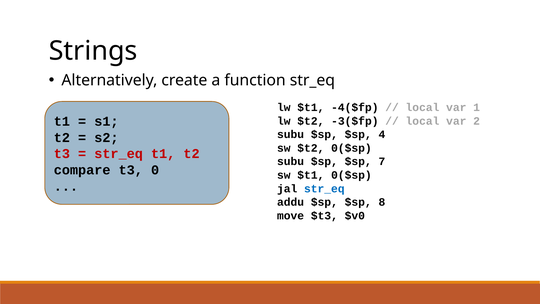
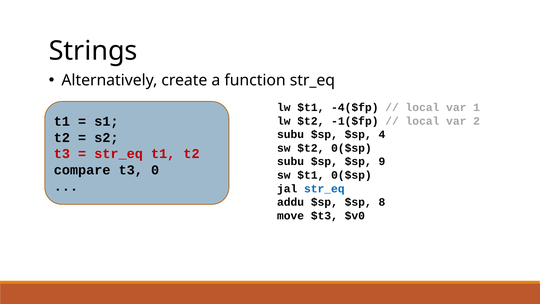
-3($fp: -3($fp -> -1($fp (355, 121)
7: 7 -> 9 (382, 161)
